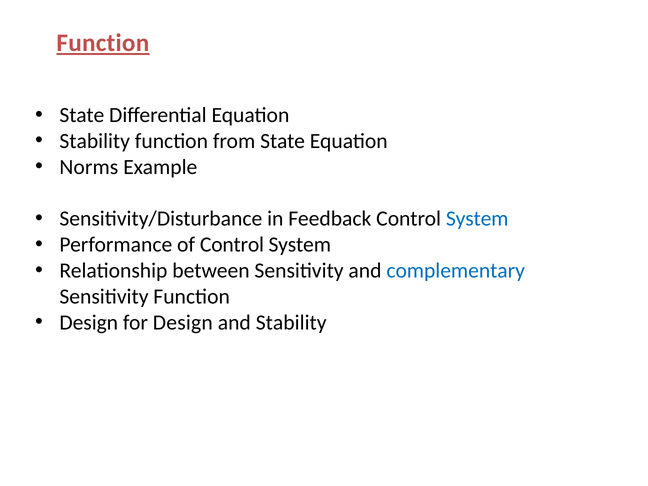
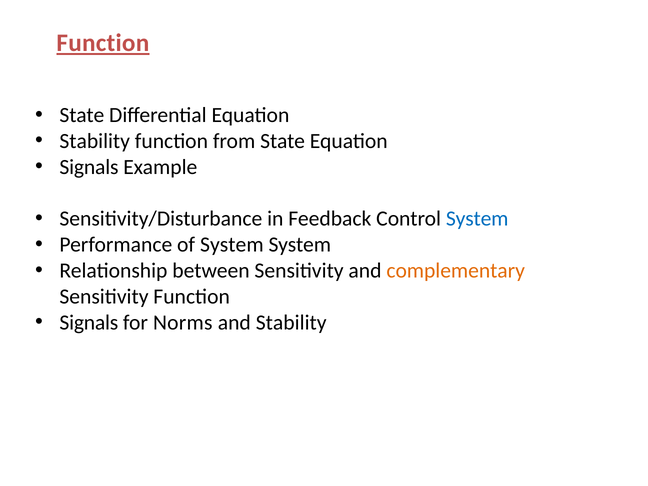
Norms: Norms -> Signals (89, 167)
of Control: Control -> System (232, 245)
complementary colour: blue -> orange (456, 271)
Design: Design -> Signals (89, 322)
for Design: Design -> Norms (183, 322)
